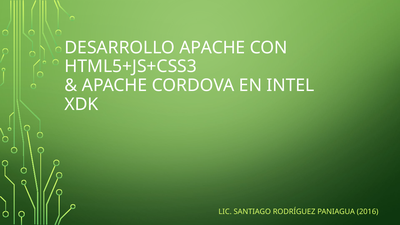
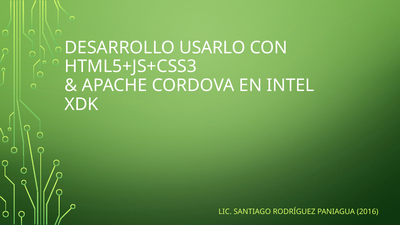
DESARROLLO APACHE: APACHE -> USARLO (212, 48)
